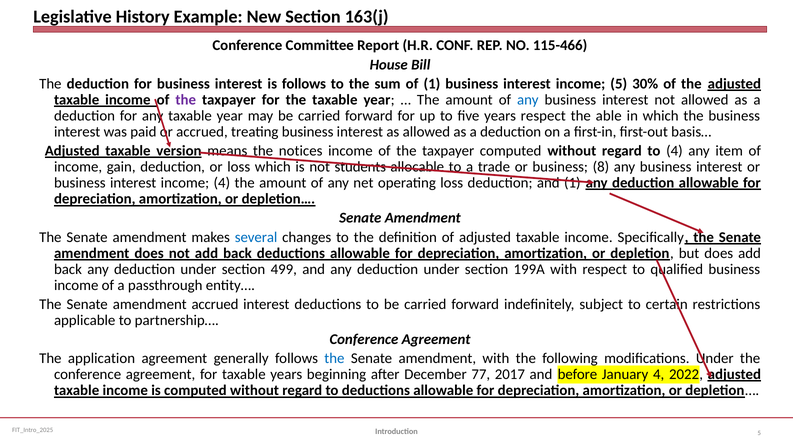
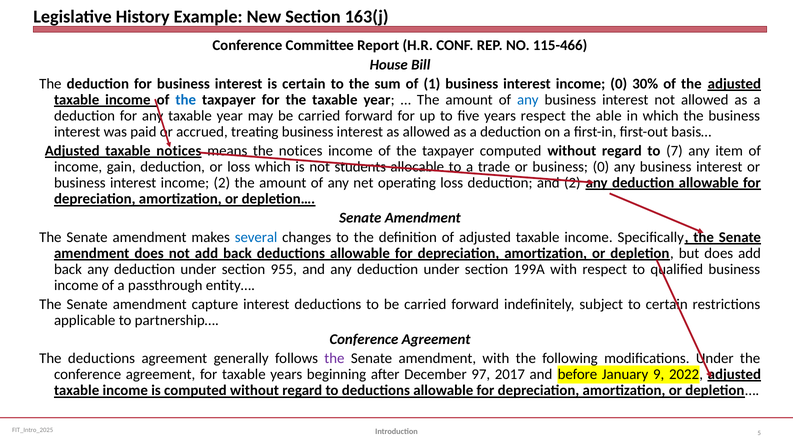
is follows: follows -> certain (304, 84)
income 5: 5 -> 0 (619, 84)
the colour: purple -> blue (186, 100)
taxable version: version -> notices (179, 151)
to 4: 4 -> 7 (674, 151)
business 8: 8 -> 0 (601, 167)
income 4: 4 -> 2 (222, 183)
and 1: 1 -> 2 (572, 183)
499: 499 -> 955 (284, 269)
amendment accrued: accrued -> capture (215, 304)
The application: application -> deductions (102, 358)
the colour: blue -> purple (334, 358)
77: 77 -> 97 (481, 375)
January 4: 4 -> 9 (659, 375)
